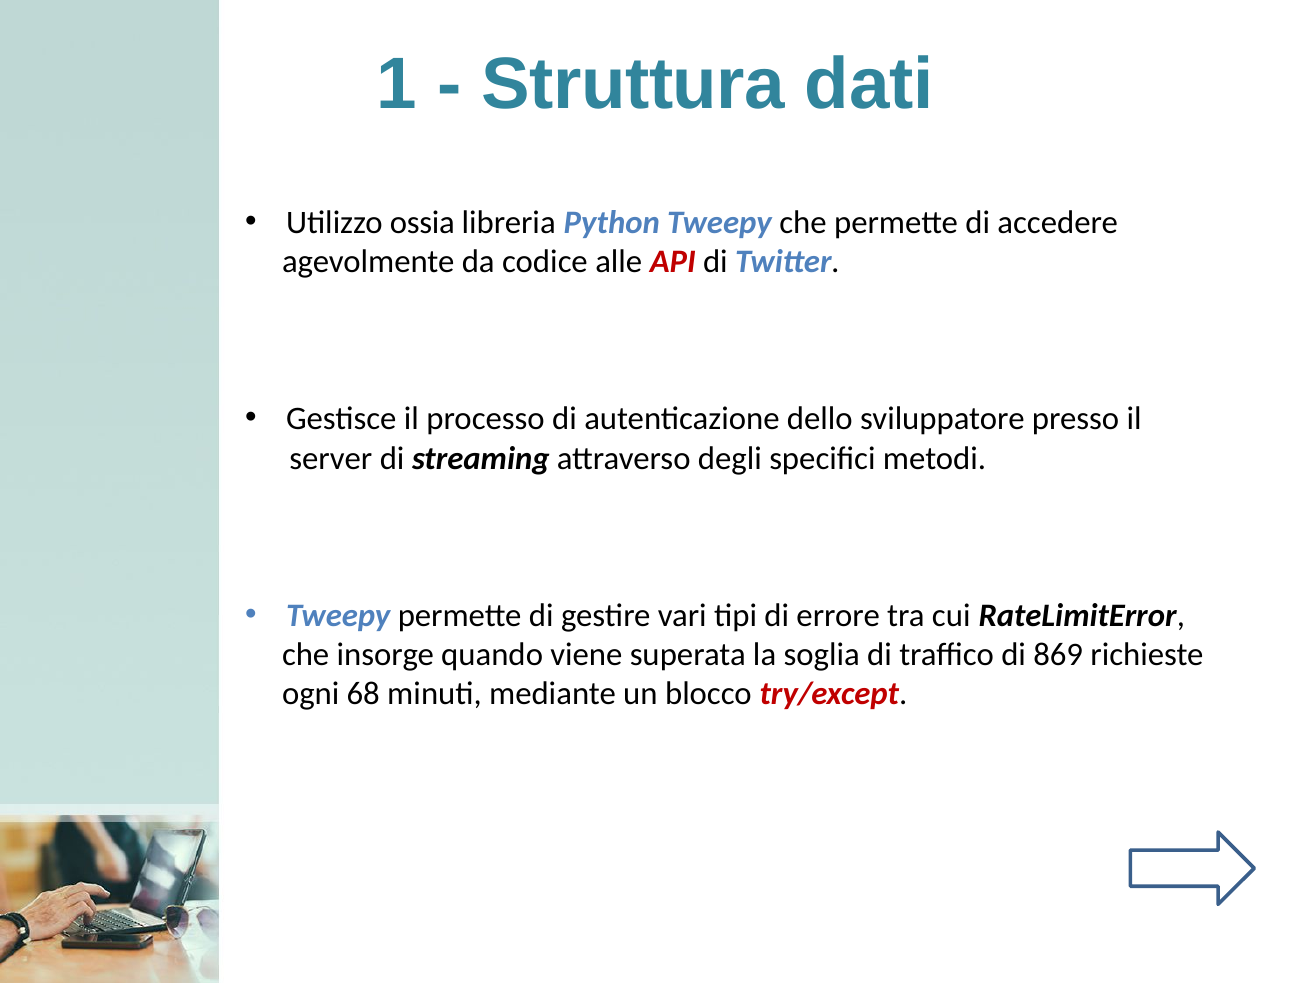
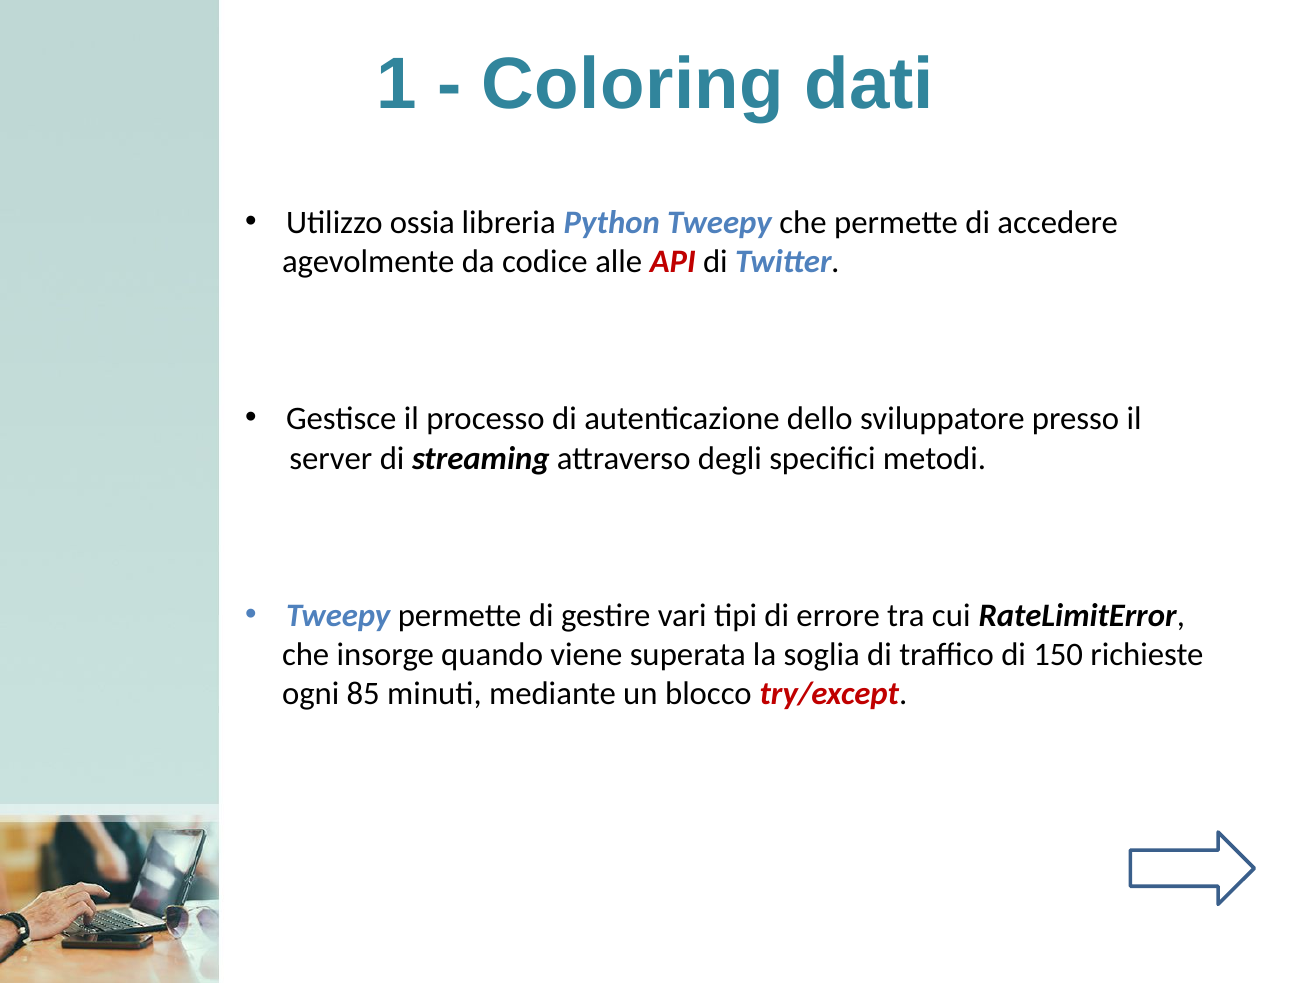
Struttura: Struttura -> Coloring (633, 85)
869: 869 -> 150 (1058, 655)
68: 68 -> 85 (363, 694)
